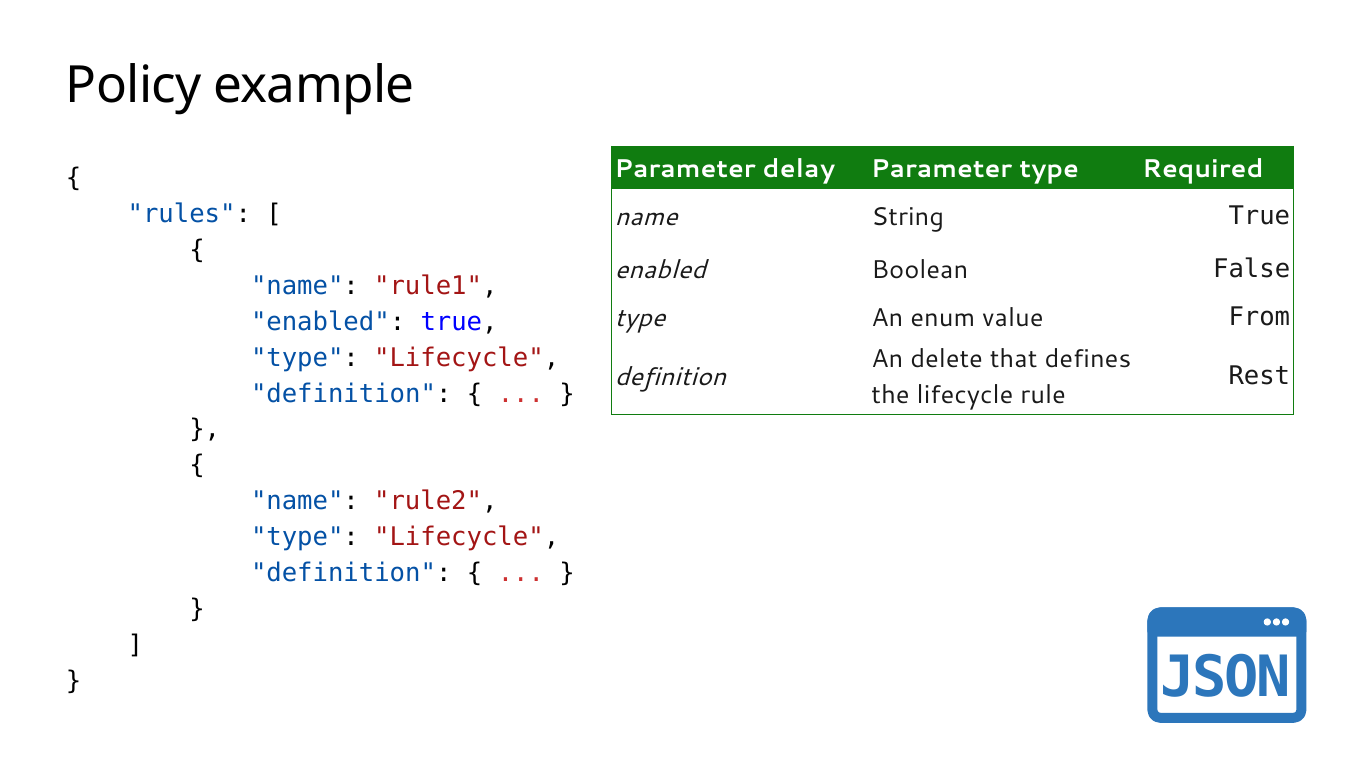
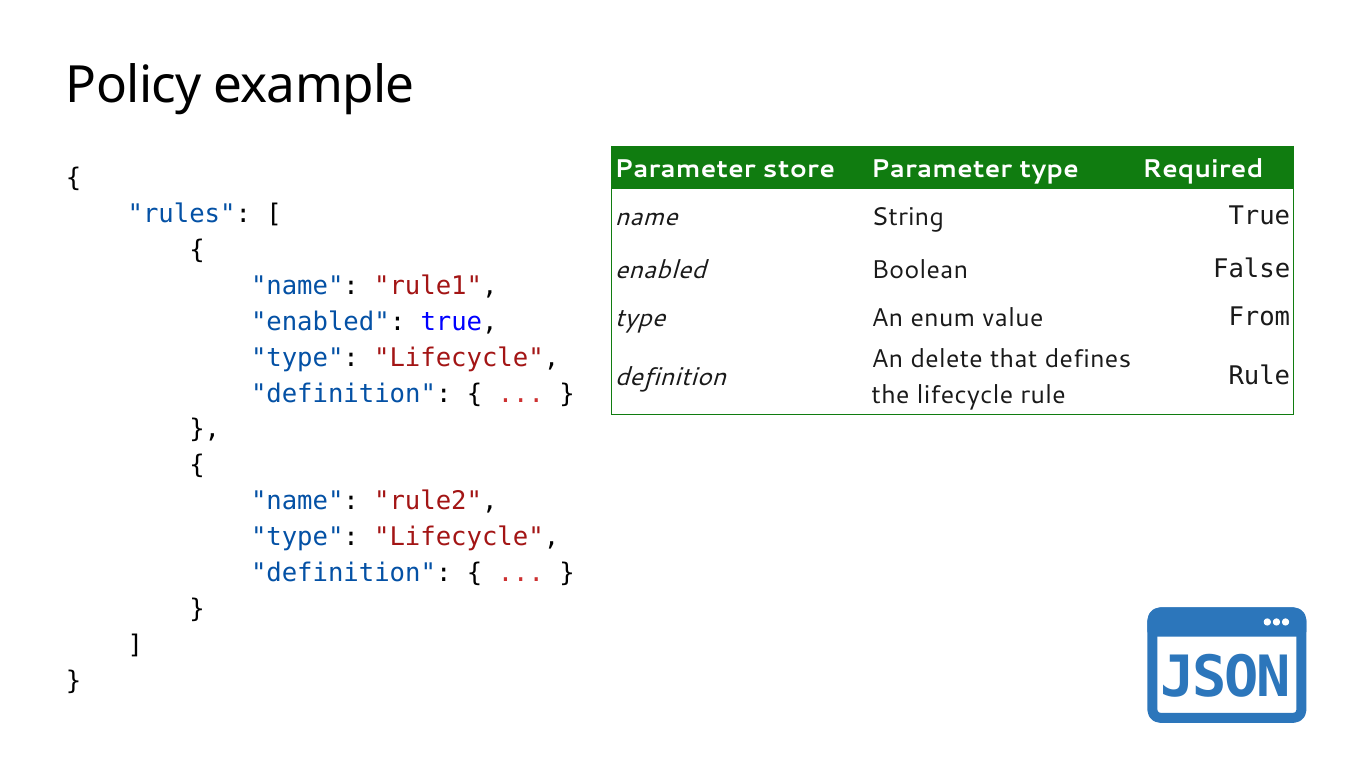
delay: delay -> store (799, 169)
Rest: Rest -> Rule (1259, 376)
